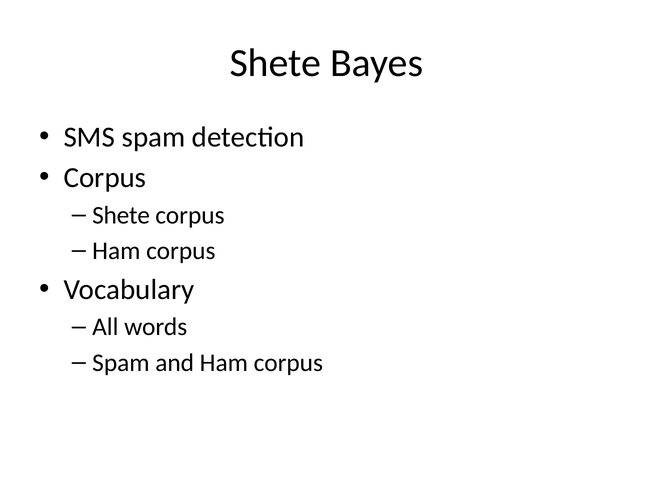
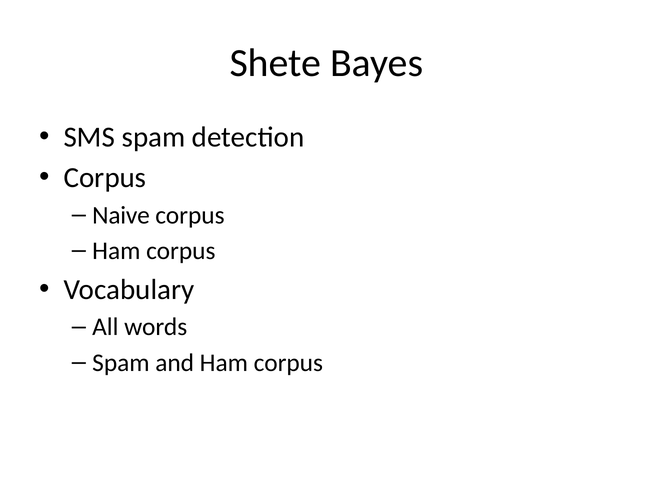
Shete: Shete -> Naive (121, 215)
